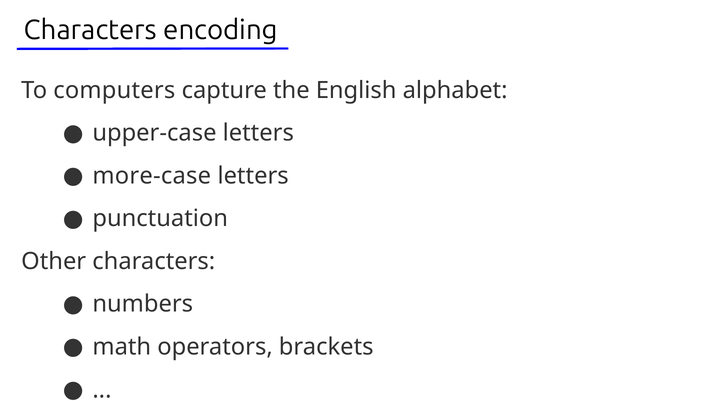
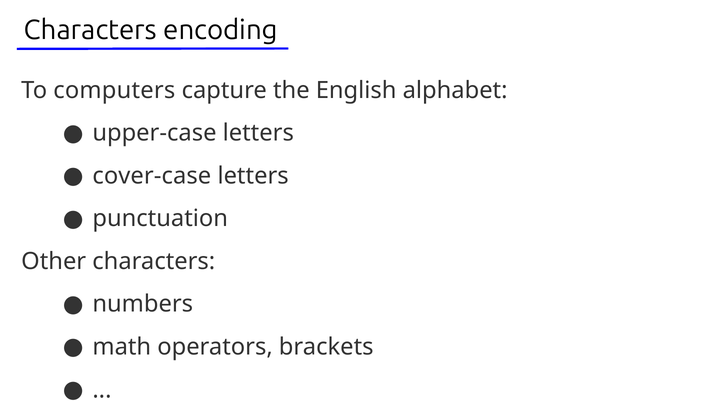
more-case: more-case -> cover-case (152, 176)
